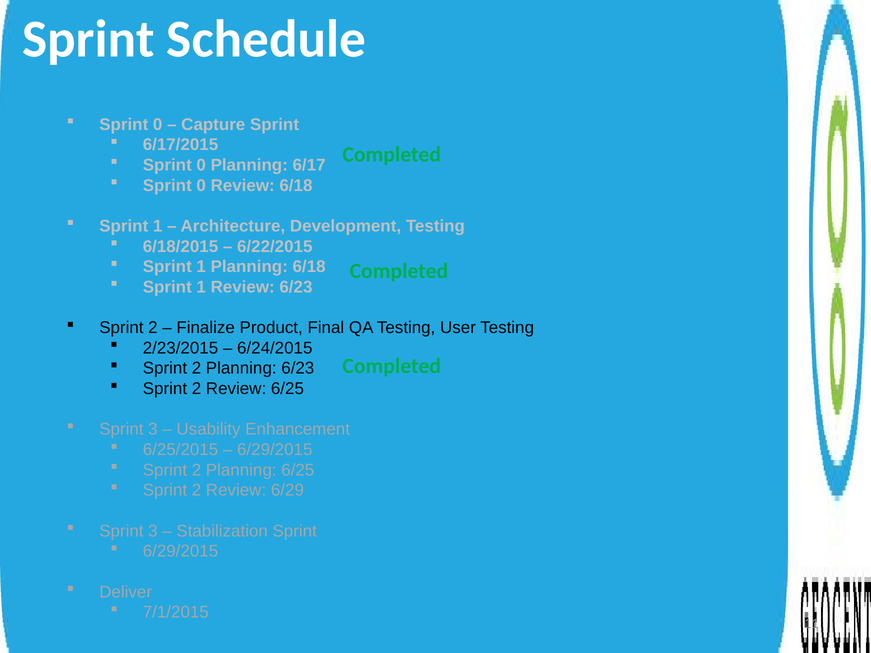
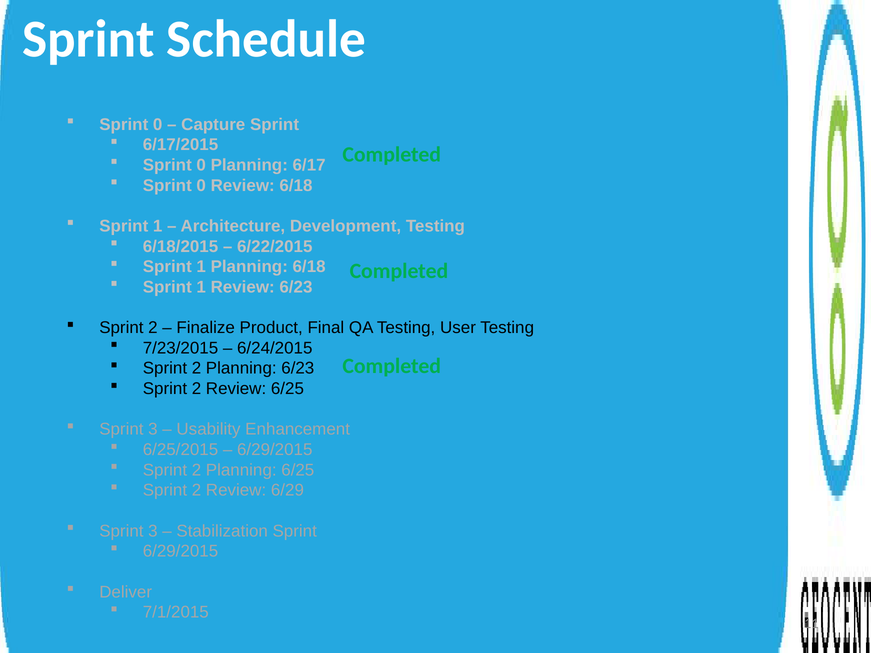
2/23/2015: 2/23/2015 -> 7/23/2015 (181, 348)
